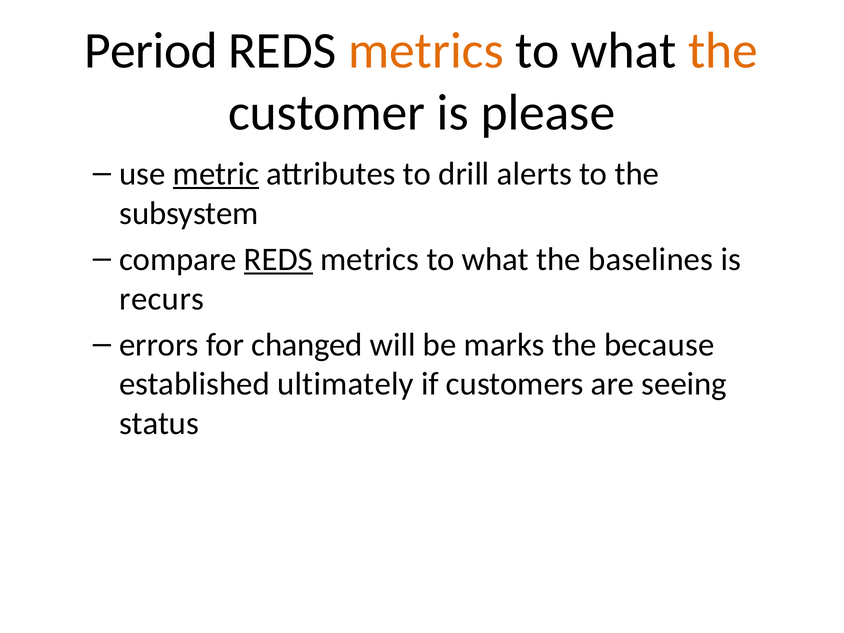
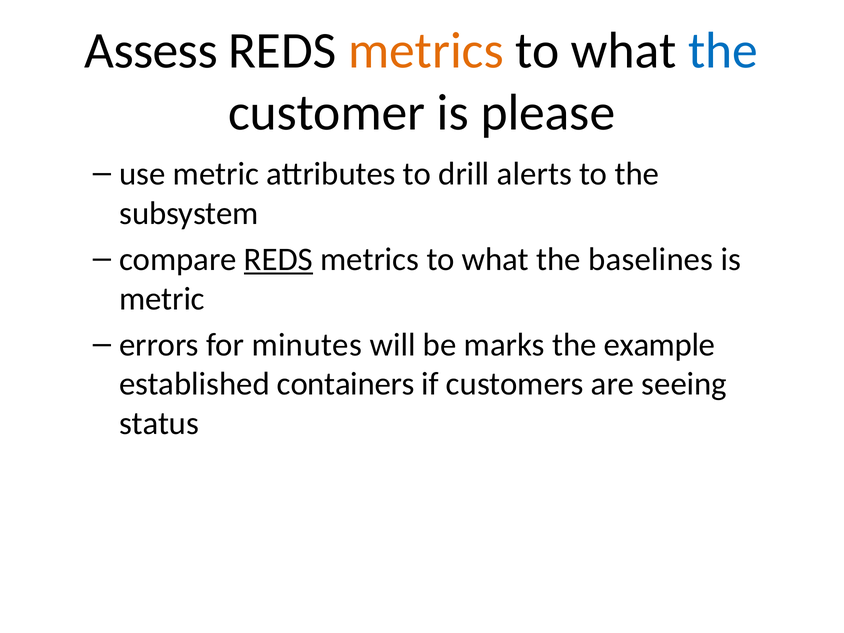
Period: Period -> Assess (151, 51)
the colour: orange -> blue (723, 51)
metric underline: present -> none (216, 174)
recurs: recurs -> metric (162, 299)
changed: changed -> minutes (307, 345)
because: because -> example (659, 345)
ultimately: ultimately -> containers (346, 384)
